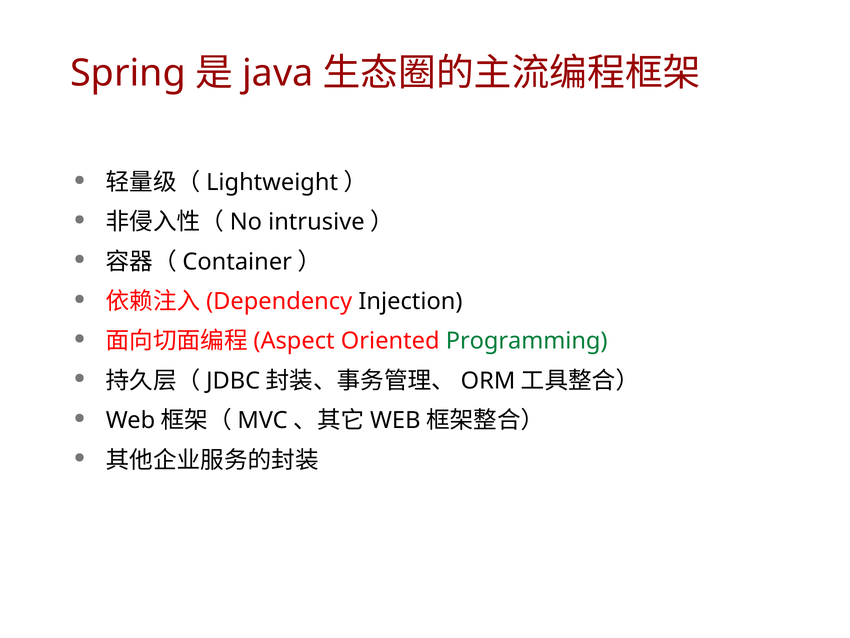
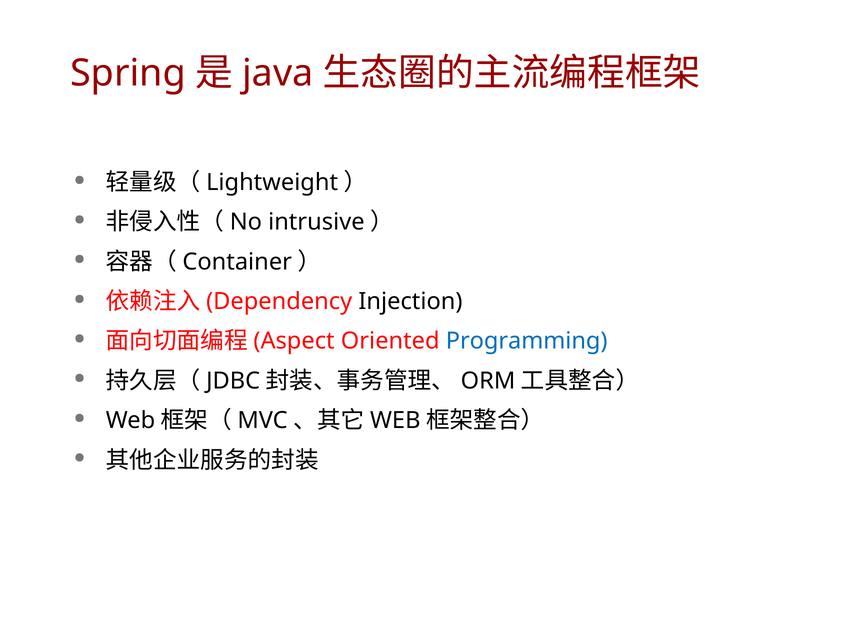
Programming colour: green -> blue (527, 341)
